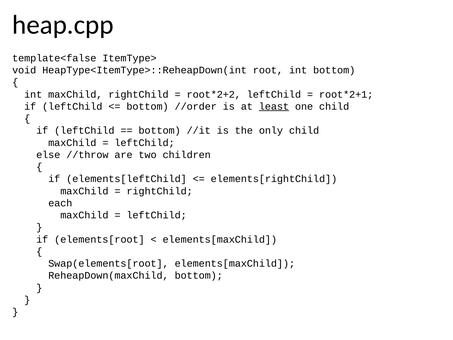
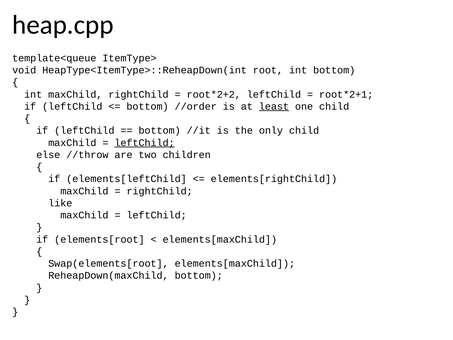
template<false: template<false -> template<queue (54, 58)
leftChild underline: none -> present (145, 143)
each: each -> like (60, 203)
